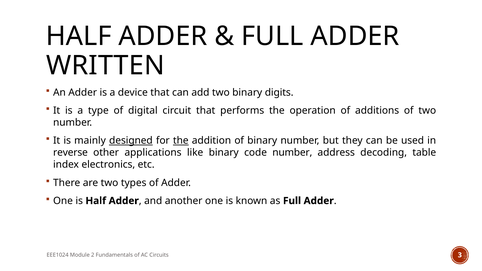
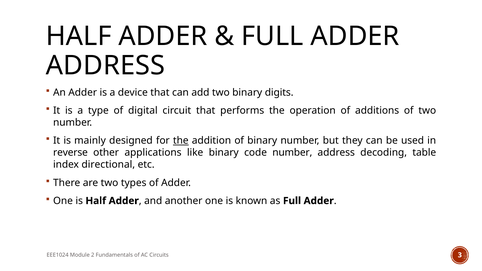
WRITTEN: WRITTEN -> ADDRESS (105, 65)
designed underline: present -> none (131, 141)
electronics: electronics -> directional (108, 165)
